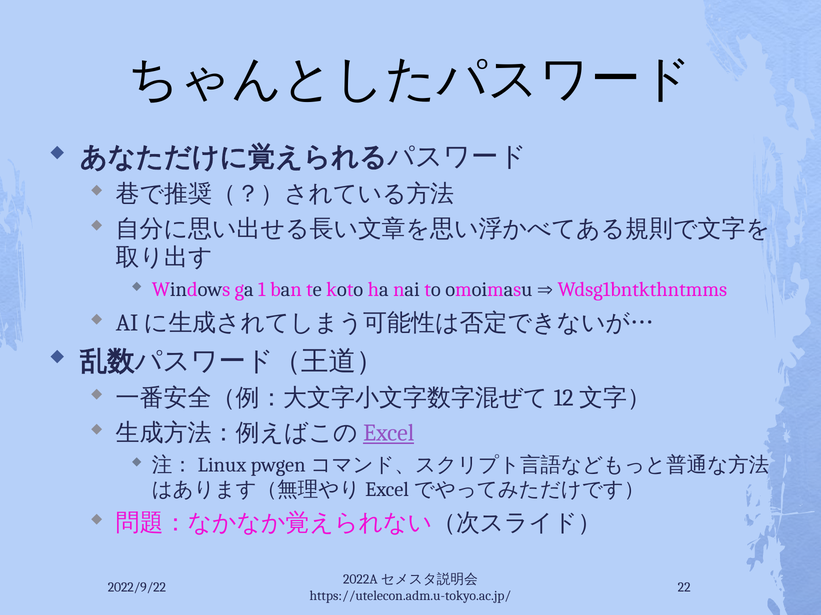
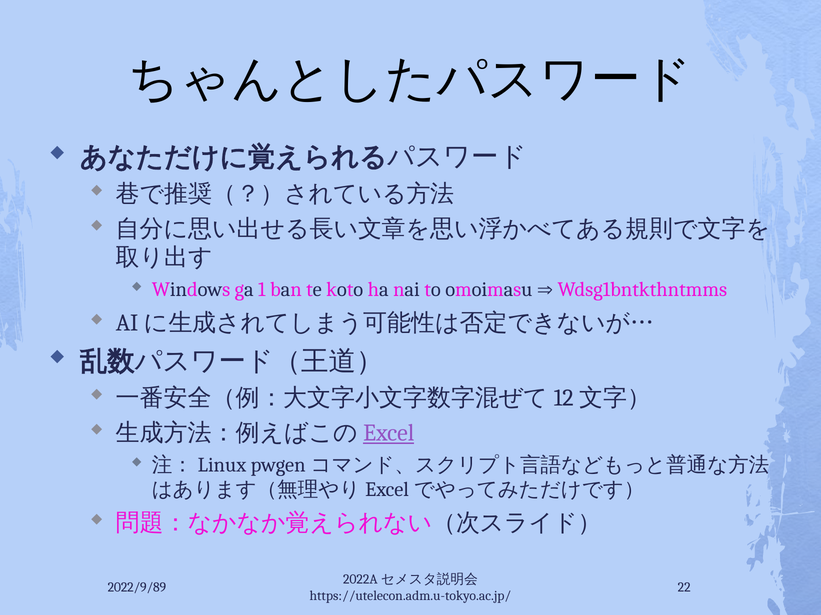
2022/9/22: 2022/9/22 -> 2022/9/89 (137, 588)
